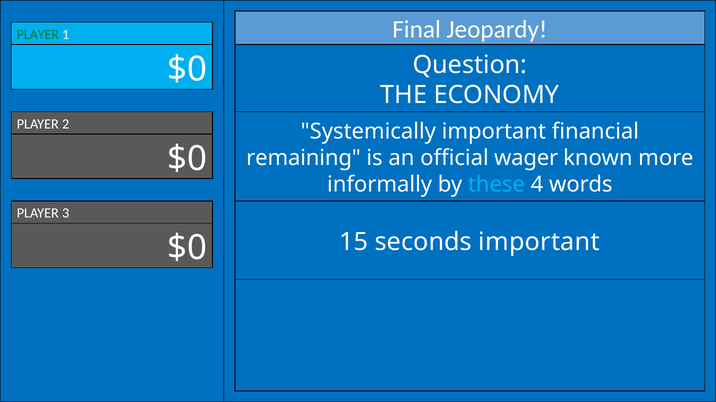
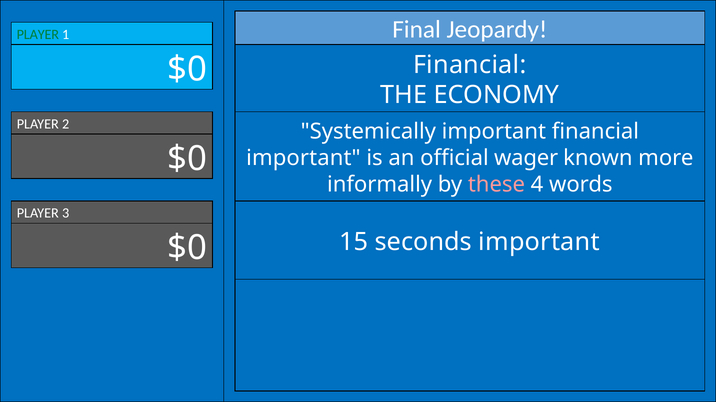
Question: Question -> Financial (470, 65)
remaining: remaining -> important (303, 158)
these colour: light blue -> pink (496, 185)
